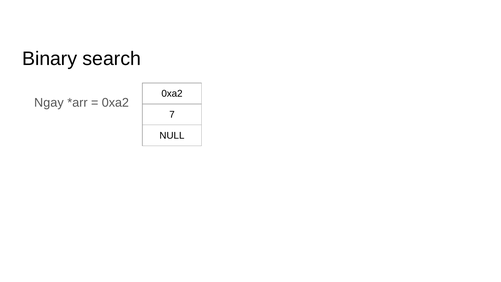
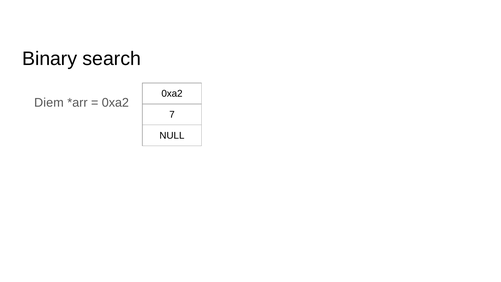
Ngay: Ngay -> Diem (49, 103)
